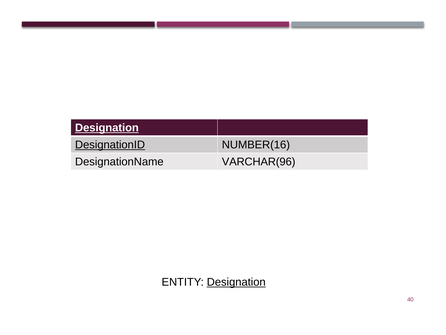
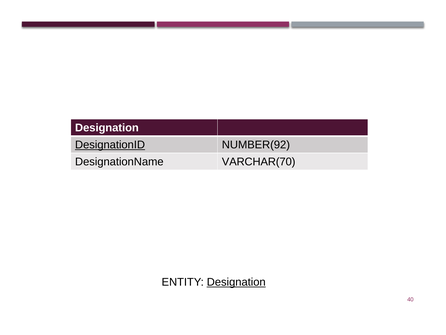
Designation underline: present -> none (107, 128)
NUMBER(16: NUMBER(16 -> NUMBER(92 (256, 145)
VARCHAR(96: VARCHAR(96 -> VARCHAR(70 (259, 162)
